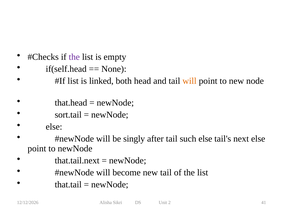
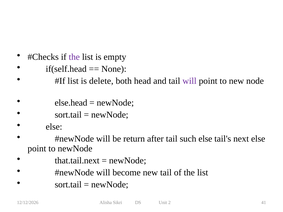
linked: linked -> delete (101, 81)
will colour: orange -> purple (189, 81)
that.head: that.head -> else.head (71, 103)
singly: singly -> return (134, 139)
that.tail: that.tail -> sort.tail (68, 185)
